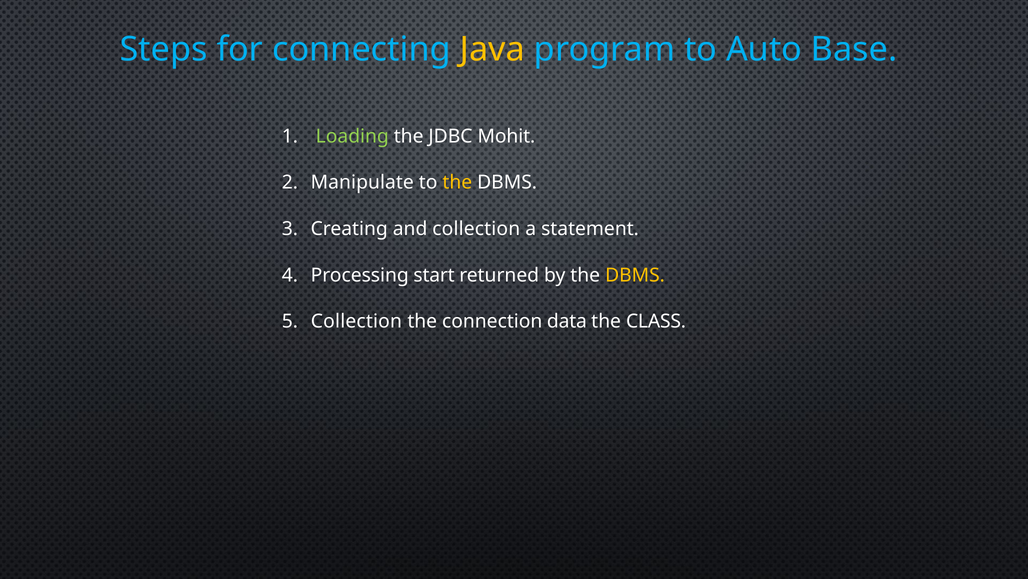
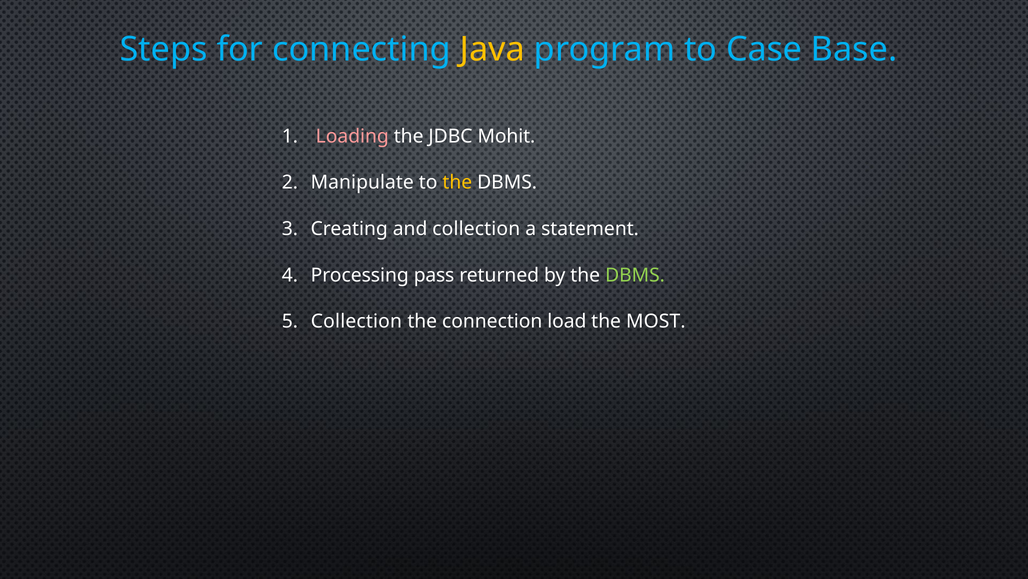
Auto: Auto -> Case (764, 50)
Loading colour: light green -> pink (352, 136)
start: start -> pass (434, 275)
DBMS colour: yellow -> light green (635, 275)
data: data -> load (567, 321)
CLASS: CLASS -> MOST (656, 321)
